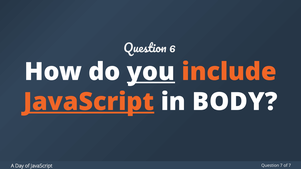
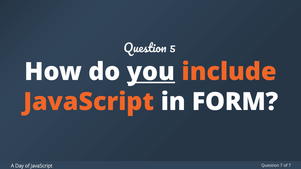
6: 6 -> 5 (173, 49)
JavaScript underline: present -> none (89, 102)
BODY: BODY -> FORM (235, 102)
